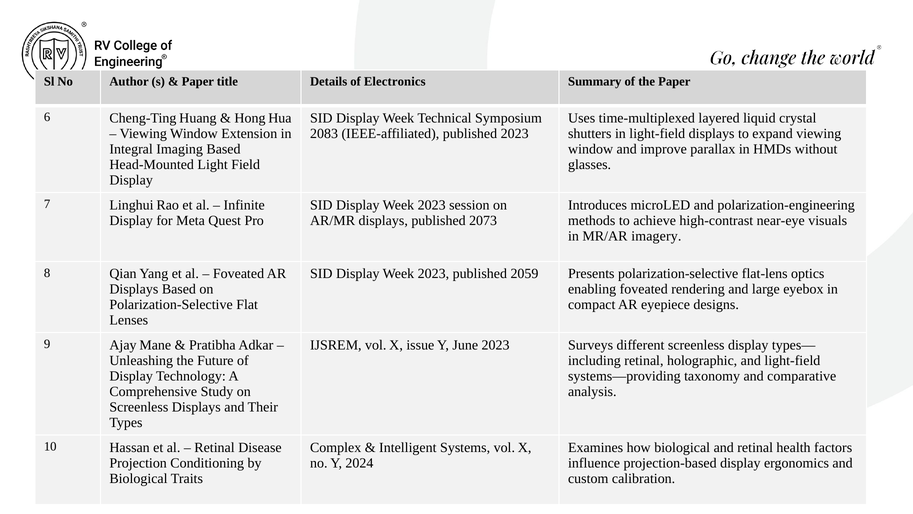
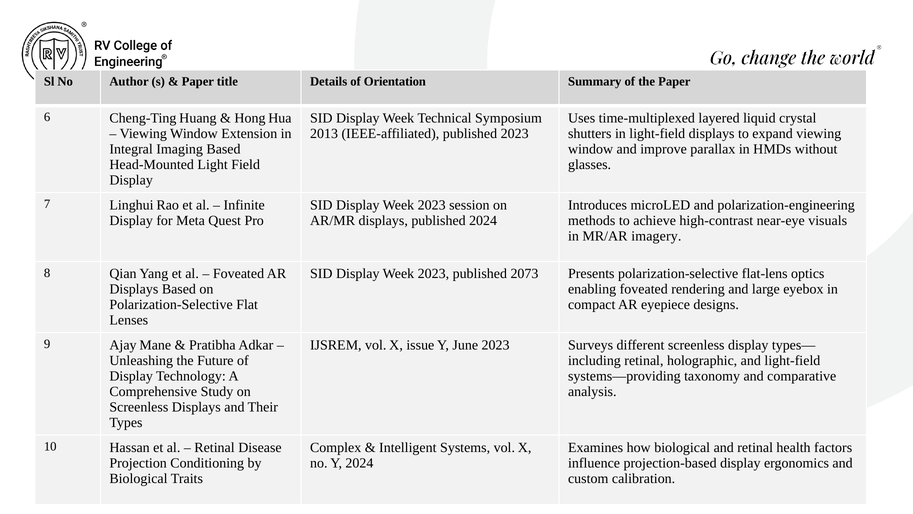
Electronics: Electronics -> Orientation (395, 82)
2083: 2083 -> 2013 (324, 134)
published 2073: 2073 -> 2024 (483, 220)
2059: 2059 -> 2073 (524, 274)
